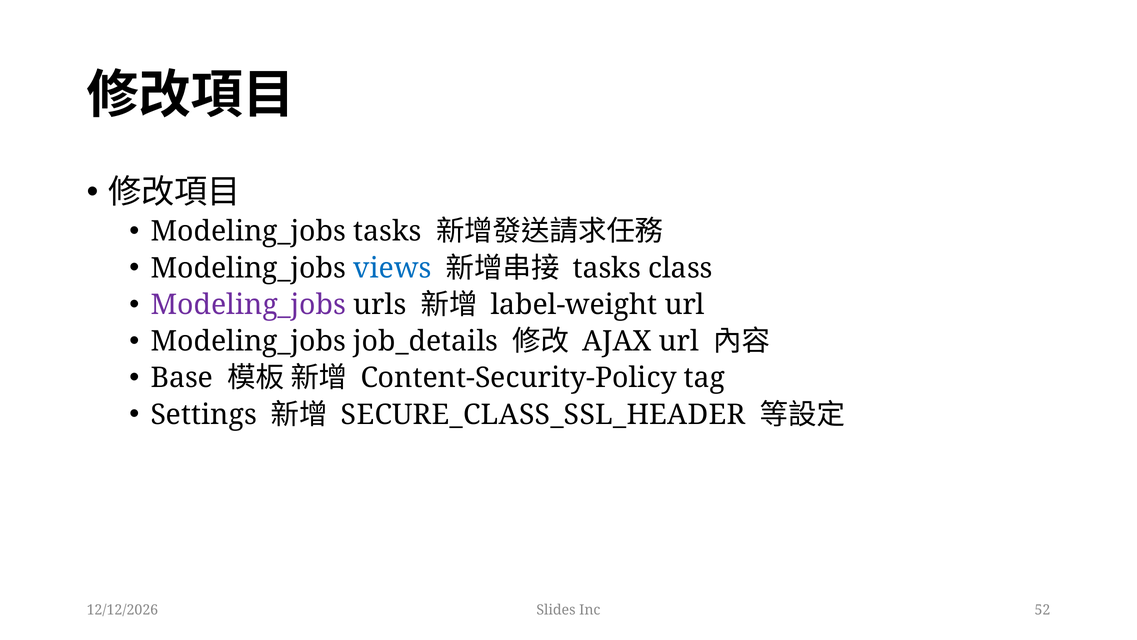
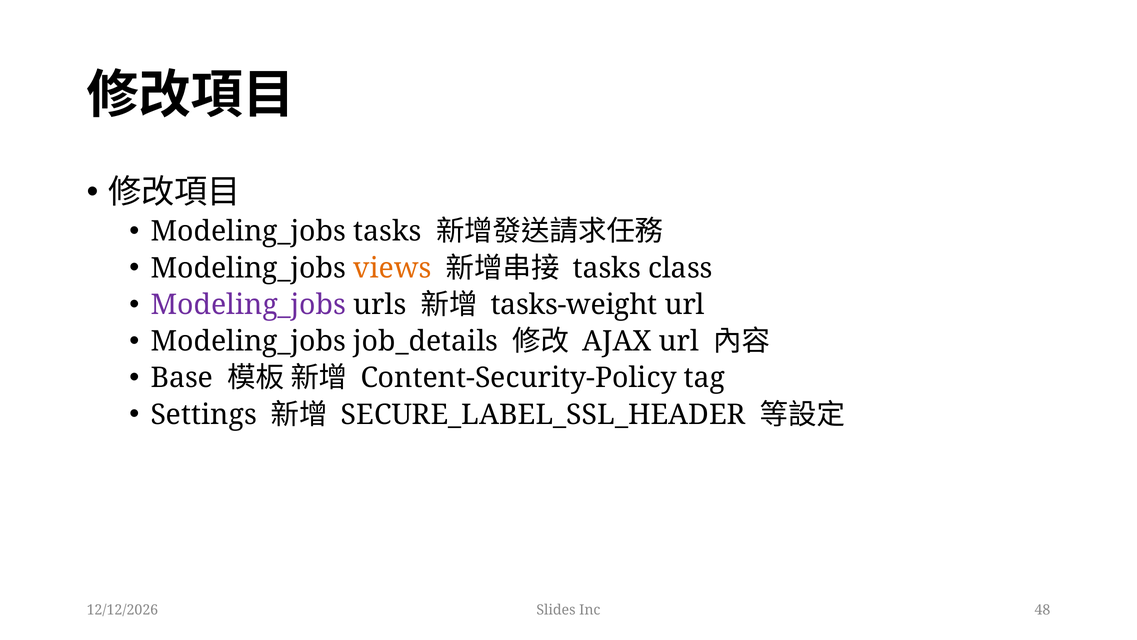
views colour: blue -> orange (392, 268)
label-weight: label-weight -> tasks-weight (574, 305)
SECURE_CLASS_SSL_HEADER: SECURE_CLASS_SSL_HEADER -> SECURE_LABEL_SSL_HEADER (543, 414)
52: 52 -> 48 (1042, 610)
